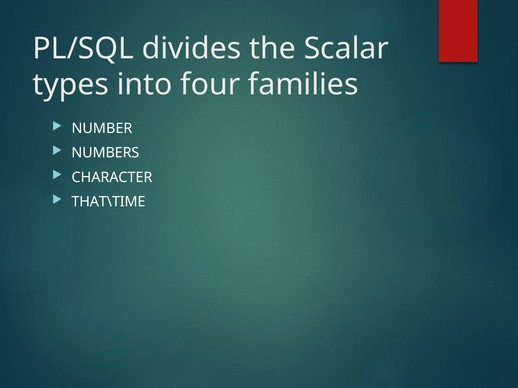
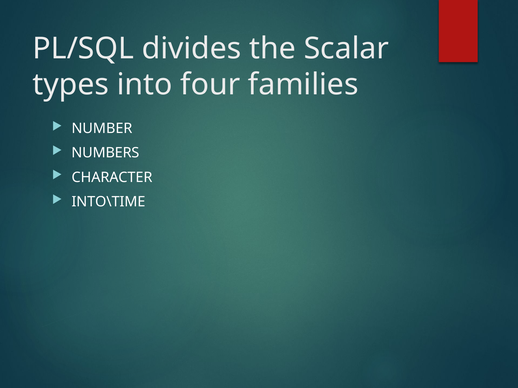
THAT\TIME: THAT\TIME -> INTO\TIME (108, 202)
